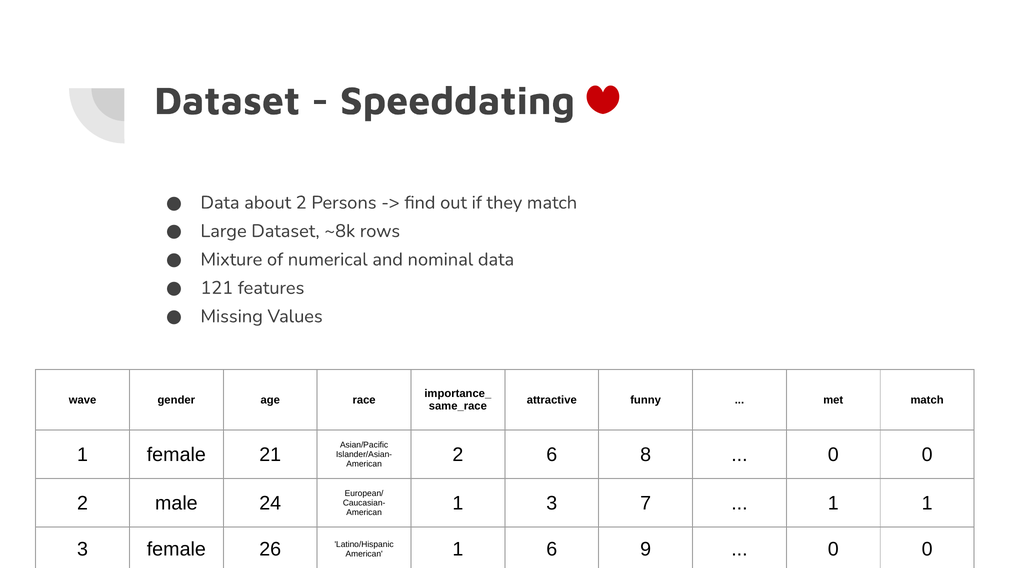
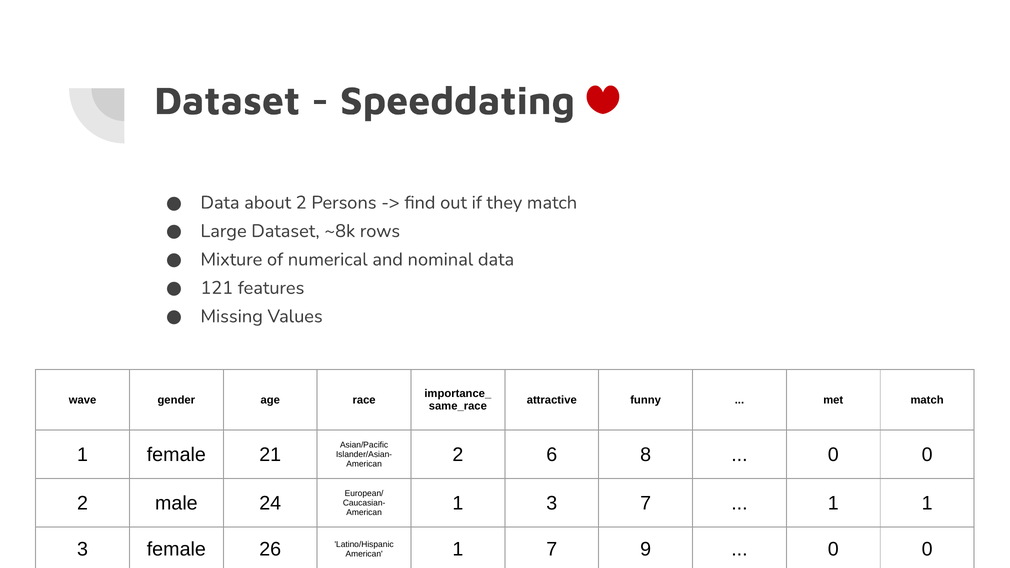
1 6: 6 -> 7 (552, 549)
